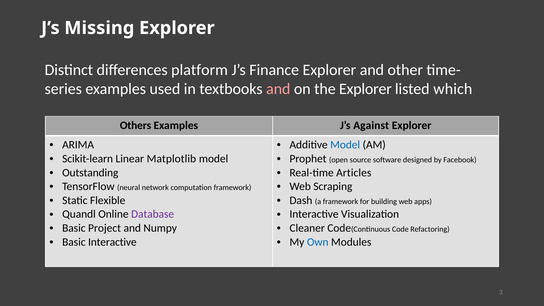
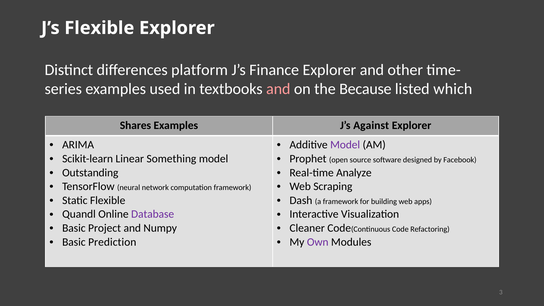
J’s Missing: Missing -> Flexible (99, 28)
the Explorer: Explorer -> Because (365, 89)
Others: Others -> Shares (135, 125)
Model colour: blue -> purple (345, 145)
Matplotlib: Matplotlib -> Something (171, 159)
Articles: Articles -> Analyze (354, 173)
Basic Interactive: Interactive -> Prediction (112, 242)
Own colour: blue -> purple (318, 242)
